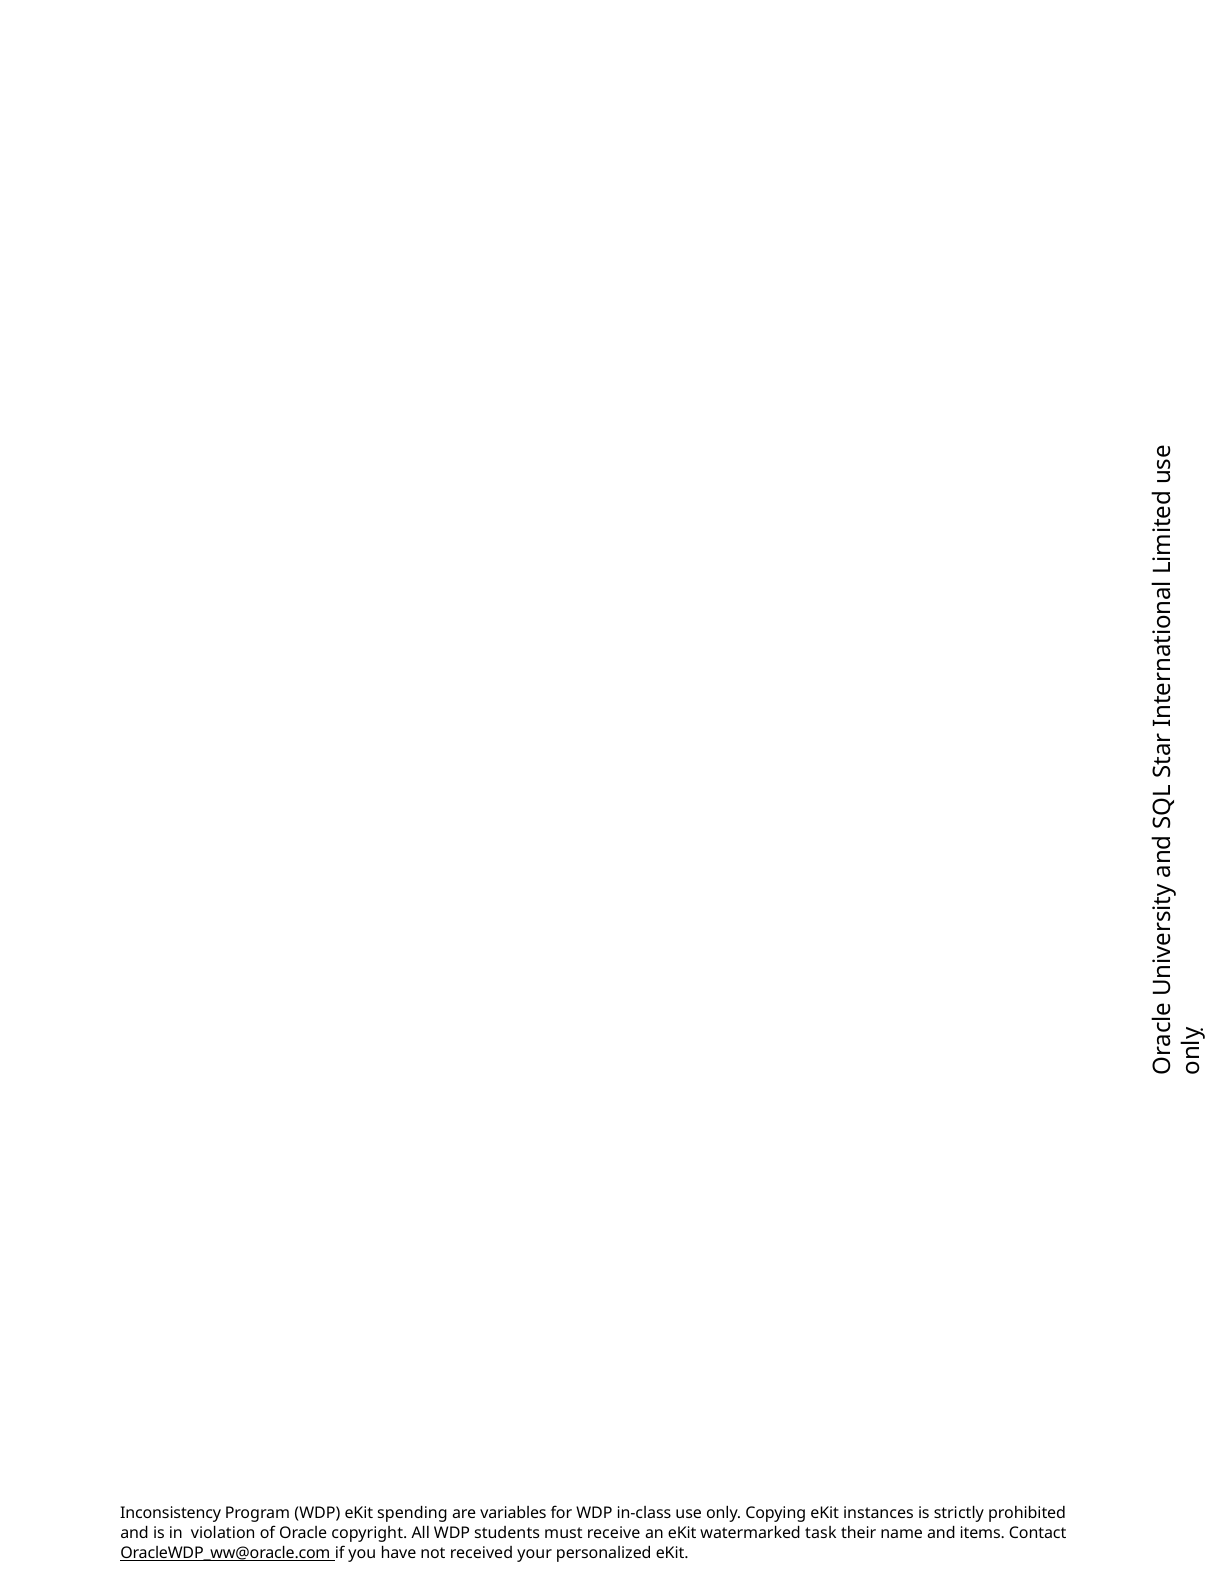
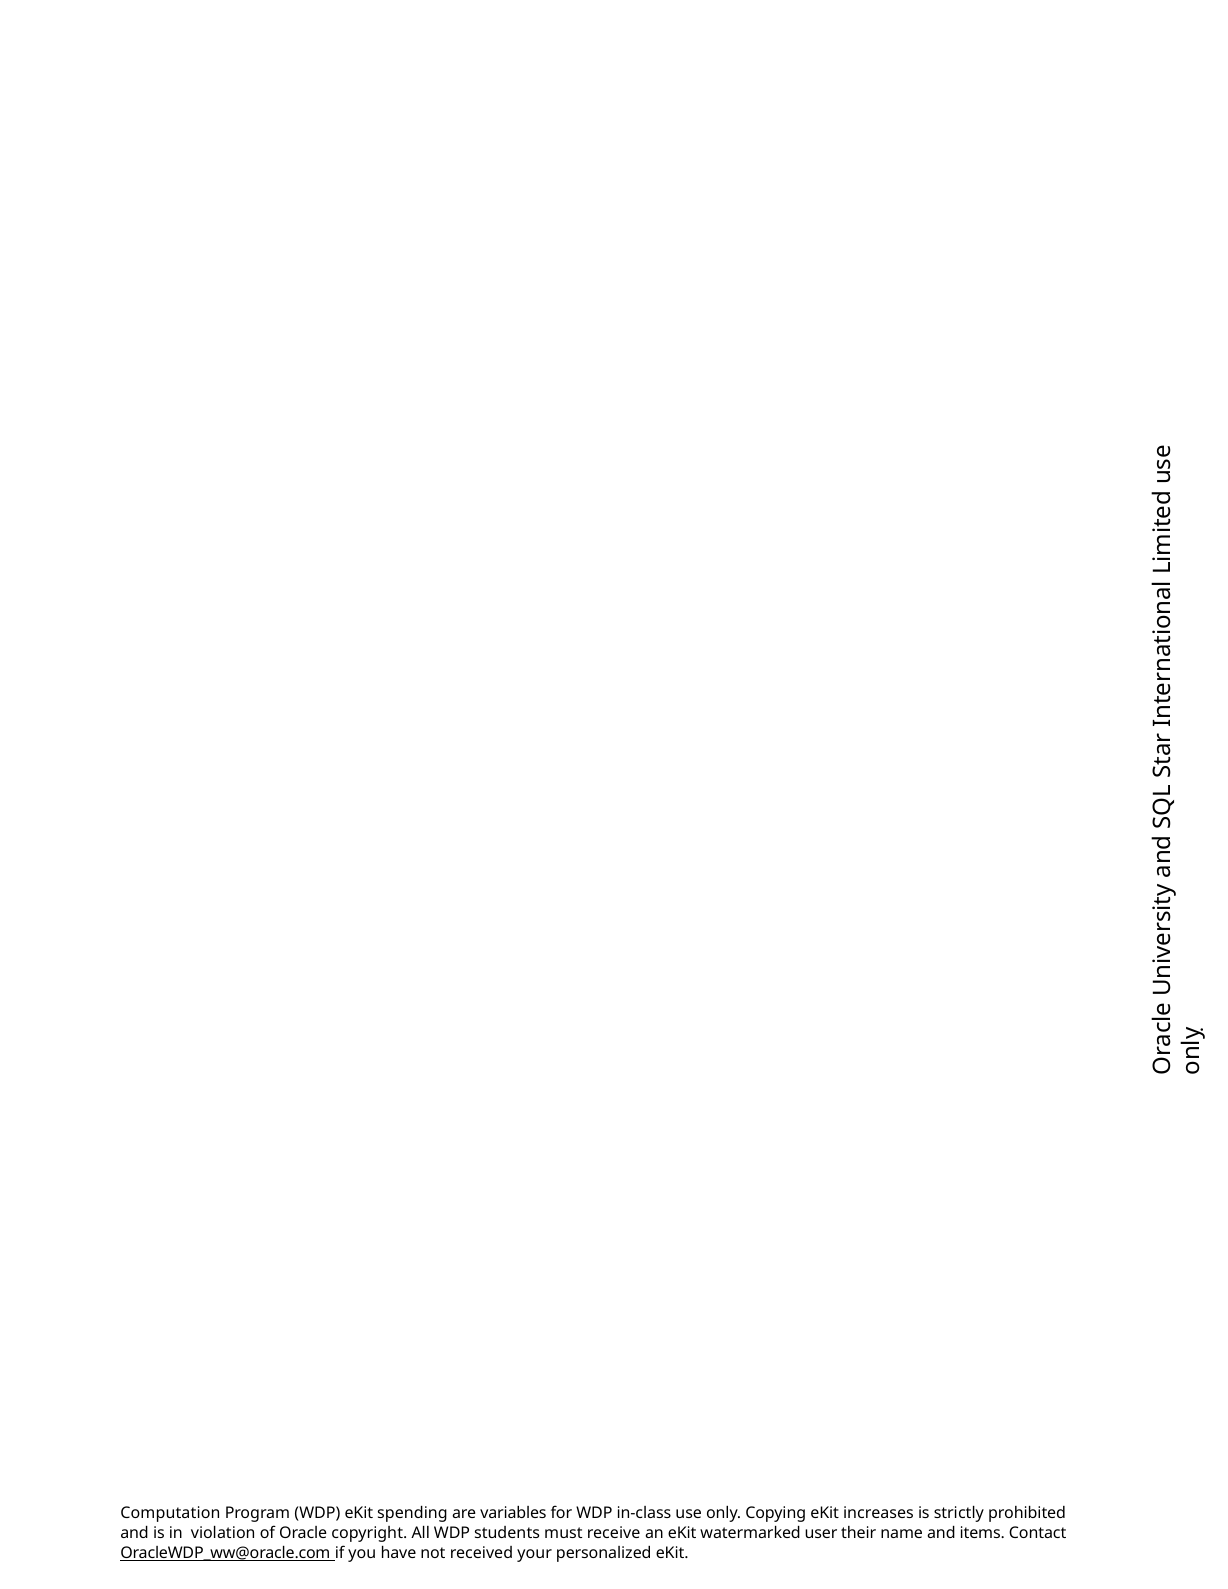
Inconsistency: Inconsistency -> Computation (170, 1514)
instances: instances -> increases (878, 1514)
task: task -> user (821, 1534)
